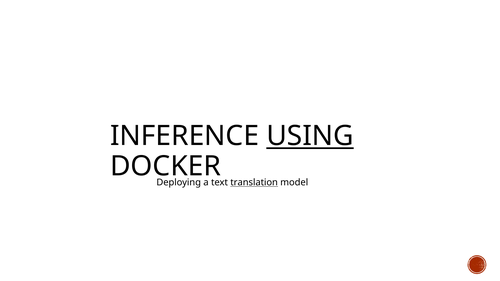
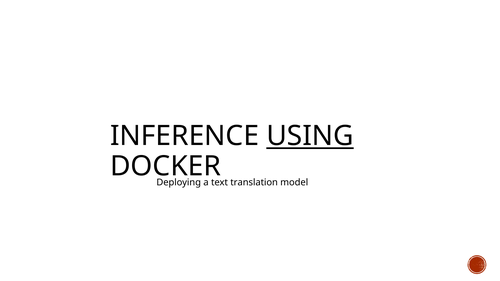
translation underline: present -> none (254, 183)
